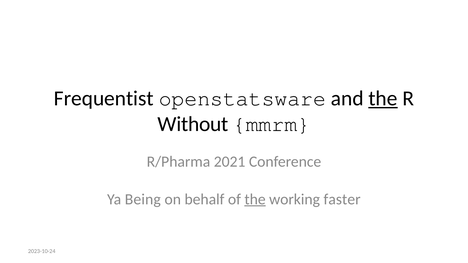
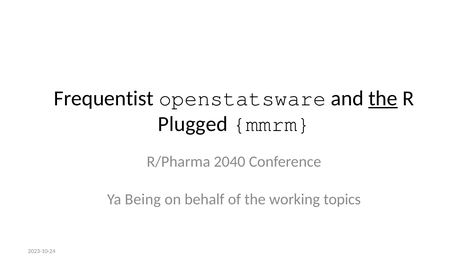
Without: Without -> Plugged (193, 124)
2021: 2021 -> 2040 (230, 162)
the underline: present -> none (255, 199)
faster: faster -> topics (342, 199)
